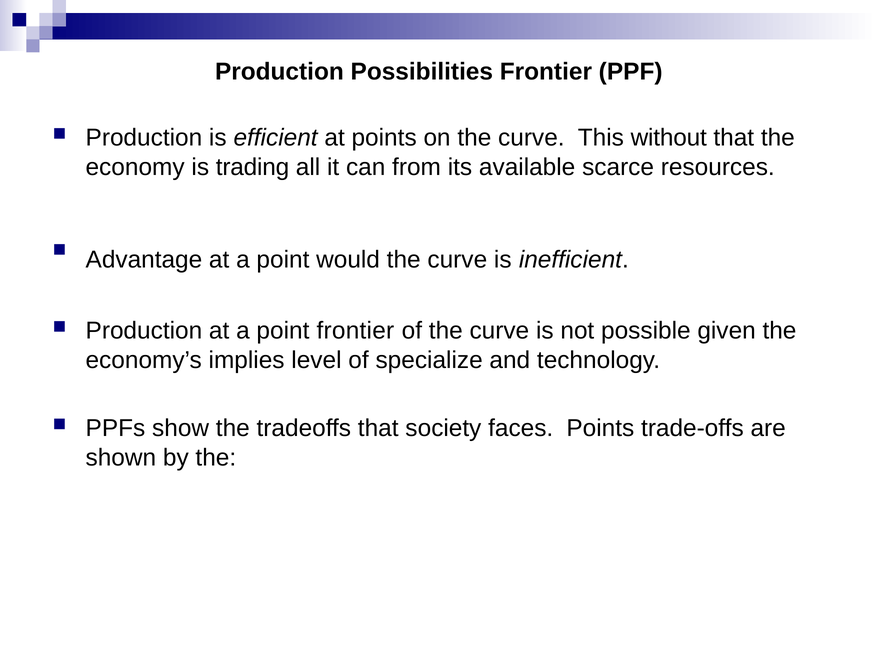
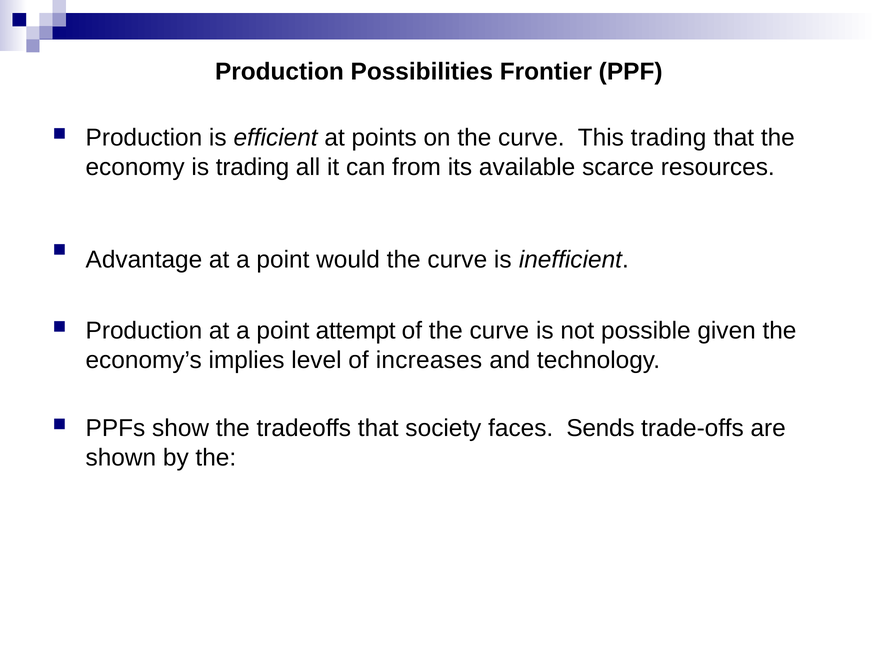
This without: without -> trading (669, 138)
point frontier: frontier -> attempt (356, 331)
specialize: specialize -> increases (429, 360)
faces Points: Points -> Sends (601, 429)
